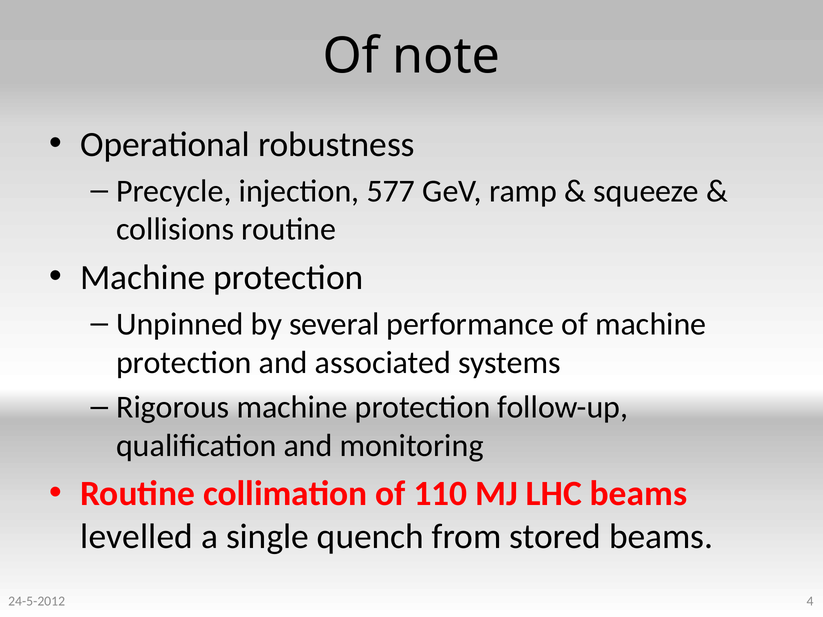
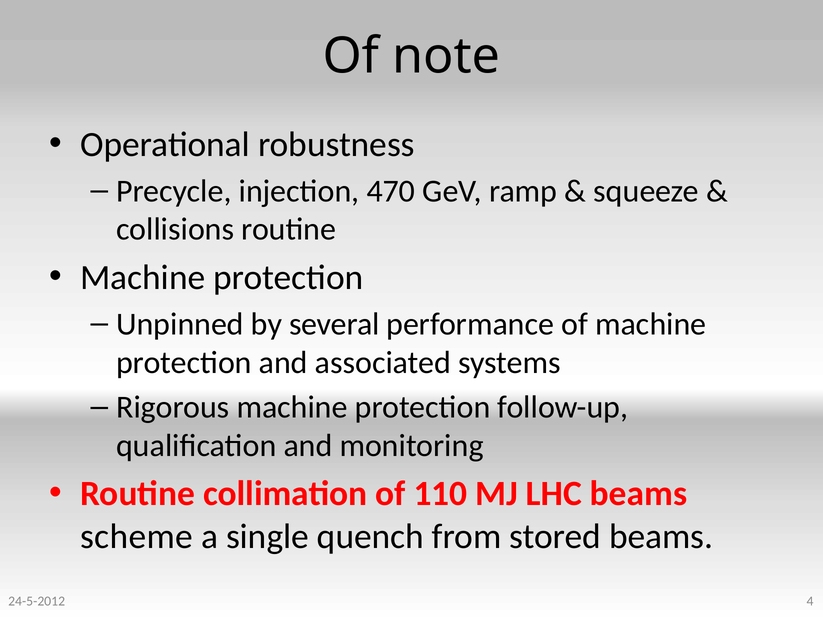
577: 577 -> 470 (391, 191)
levelled: levelled -> scheme (137, 537)
